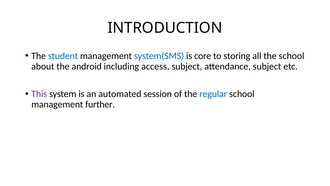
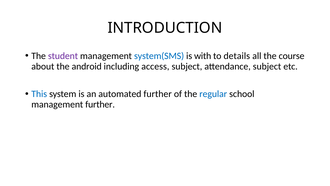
student colour: blue -> purple (63, 56)
core: core -> with (203, 56)
storing: storing -> details (237, 56)
the school: school -> course (292, 56)
This colour: purple -> blue (39, 94)
automated session: session -> further (158, 94)
